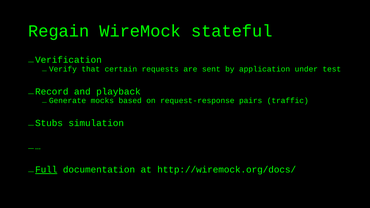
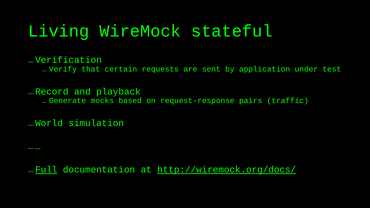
Regain: Regain -> Living (59, 31)
Stubs: Stubs -> World (49, 123)
http://wiremock.org/docs/ underline: none -> present (227, 170)
